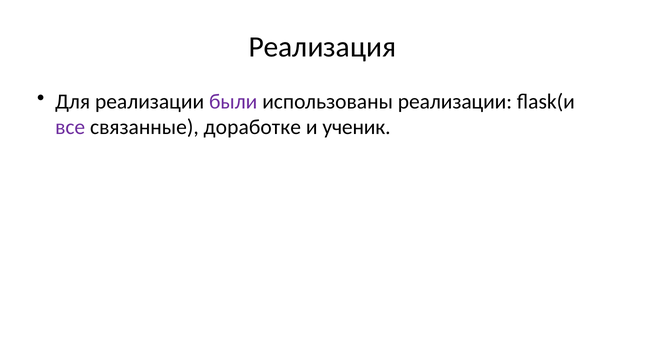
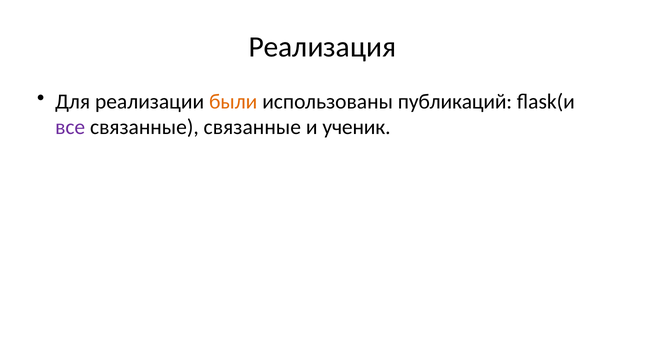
были colour: purple -> orange (233, 101)
использованы реализации: реализации -> публикаций (455, 101)
связанные доработке: доработке -> связанные (252, 127)
